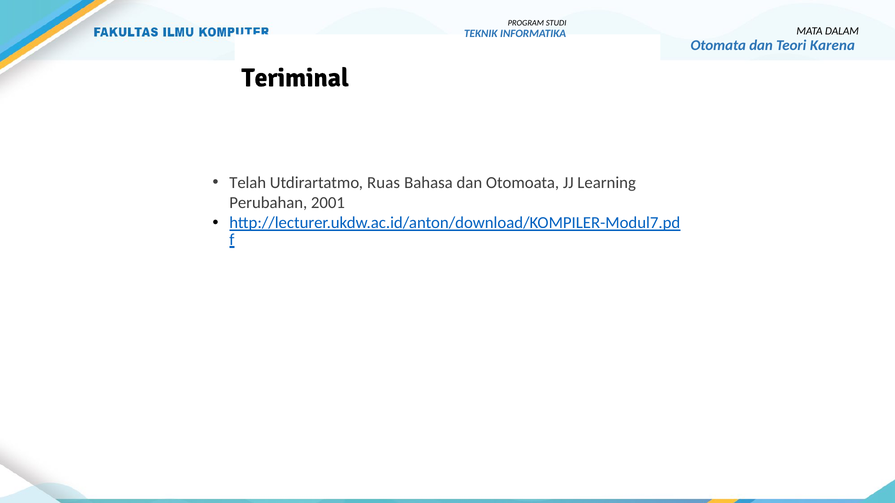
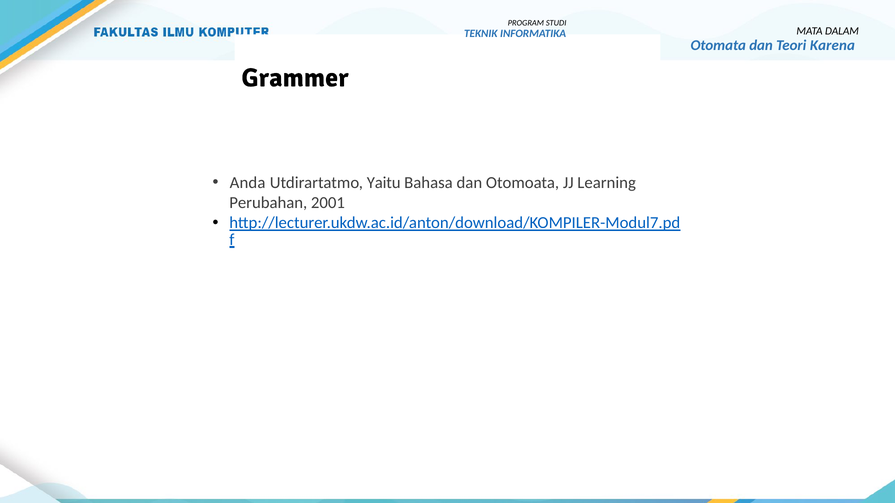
Teriminal: Teriminal -> Grammer (295, 78)
Telah: Telah -> Anda (248, 183)
Ruas: Ruas -> Yaitu (384, 183)
